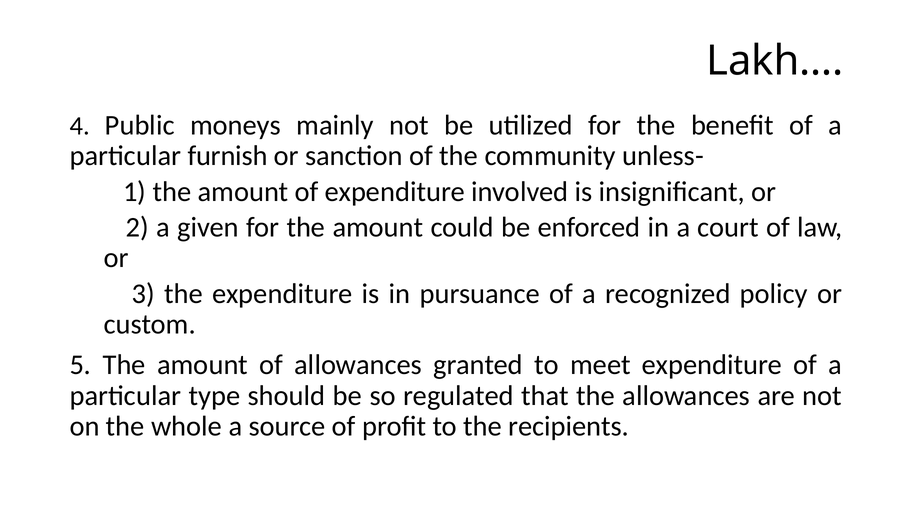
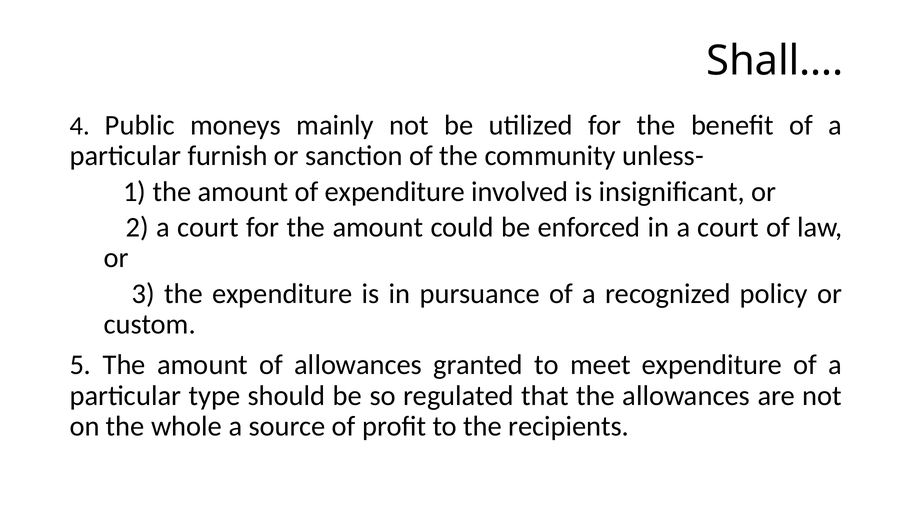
Lakh…: Lakh… -> Shall… (775, 61)
2 a given: given -> court (208, 227)
